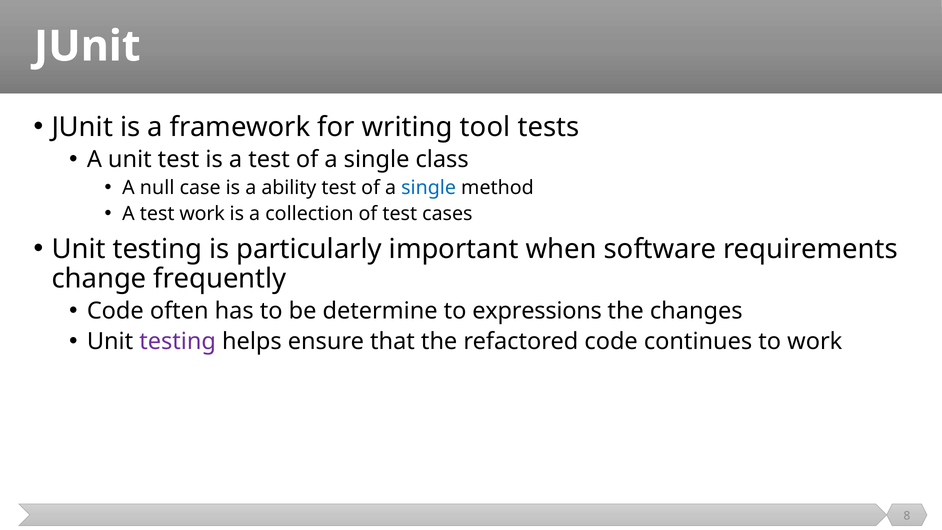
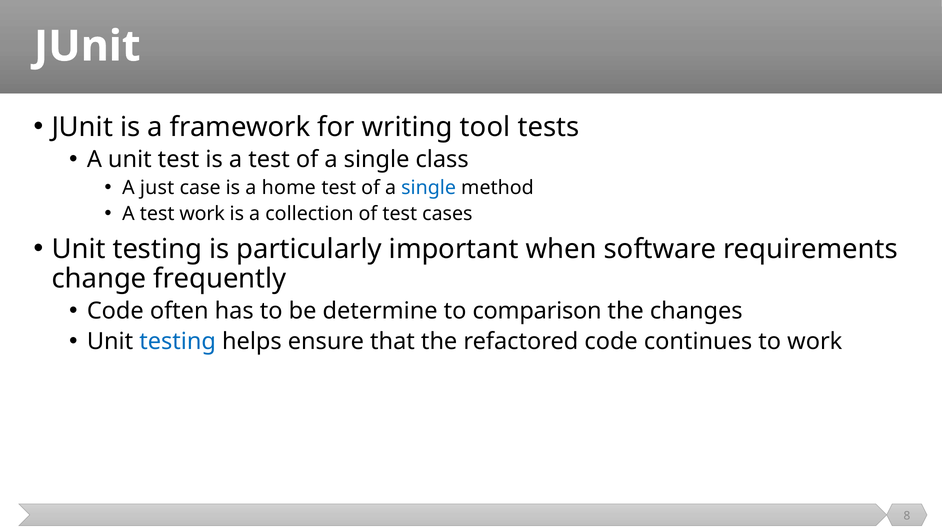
null: null -> just (157, 188)
ability: ability -> home (289, 188)
expressions: expressions -> comparison (537, 311)
testing colour: purple -> blue (178, 341)
